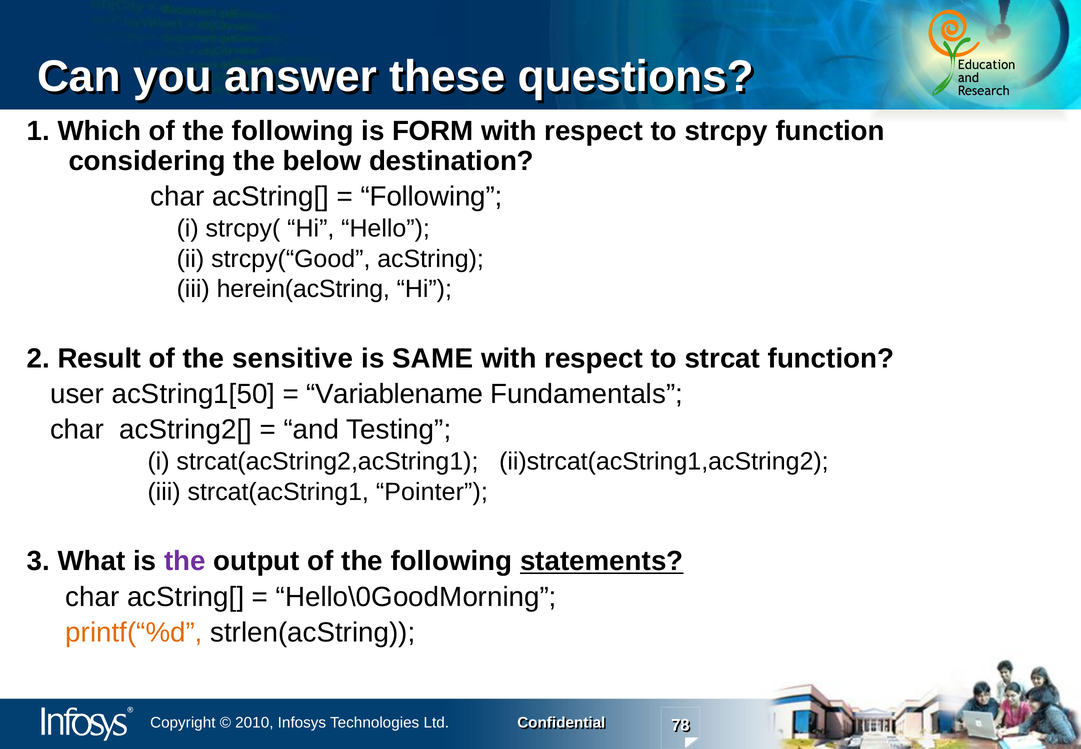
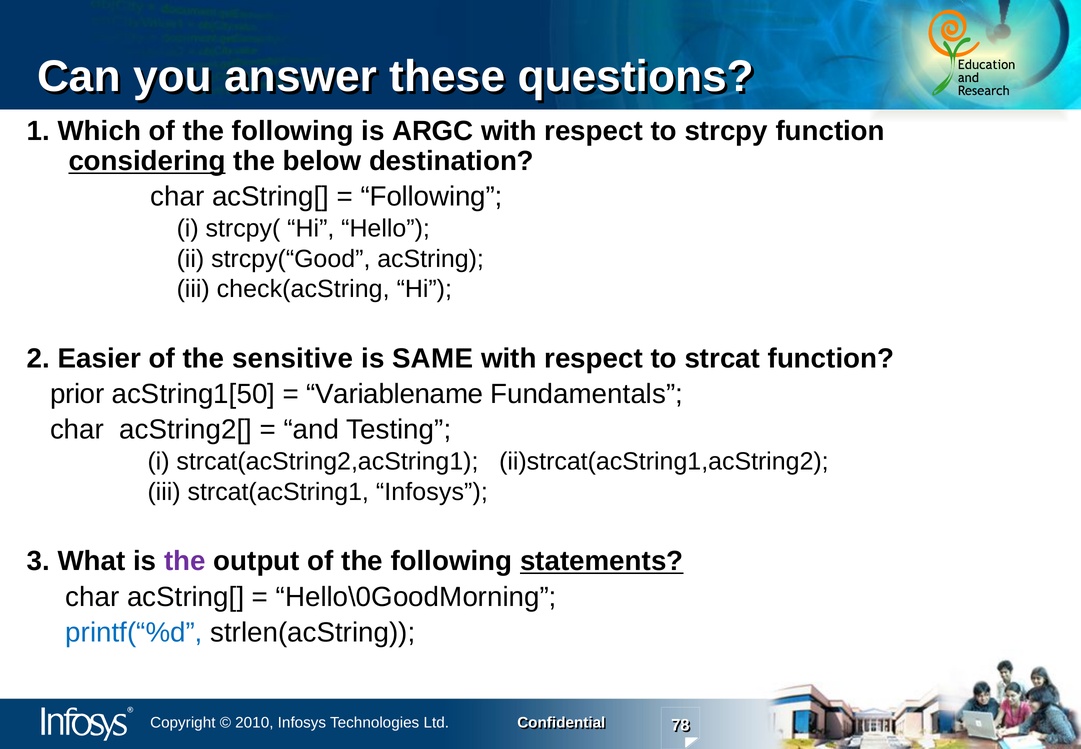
FORM: FORM -> ARGC (433, 131)
considering underline: none -> present (147, 161)
herein(acString: herein(acString -> check(acString (303, 289)
Result: Result -> Easier (99, 358)
user: user -> prior (77, 394)
strcat(acString1 Pointer: Pointer -> Infosys (432, 491)
printf(“%d colour: orange -> blue (134, 632)
